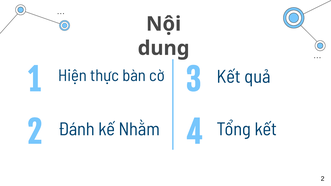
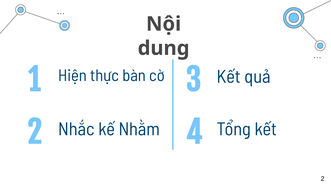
Đánh: Đánh -> Nhắc (76, 129)
